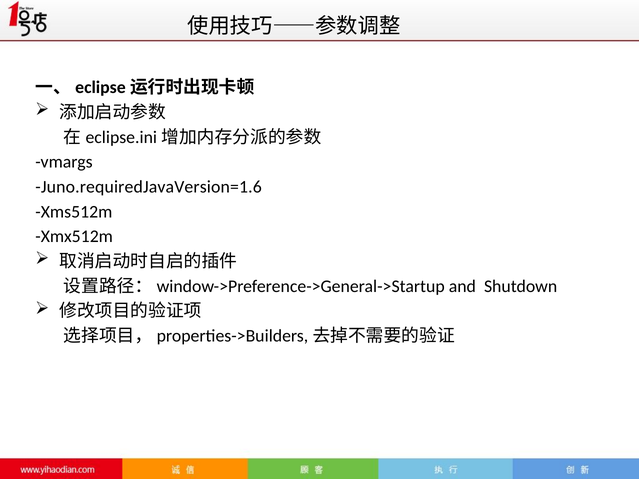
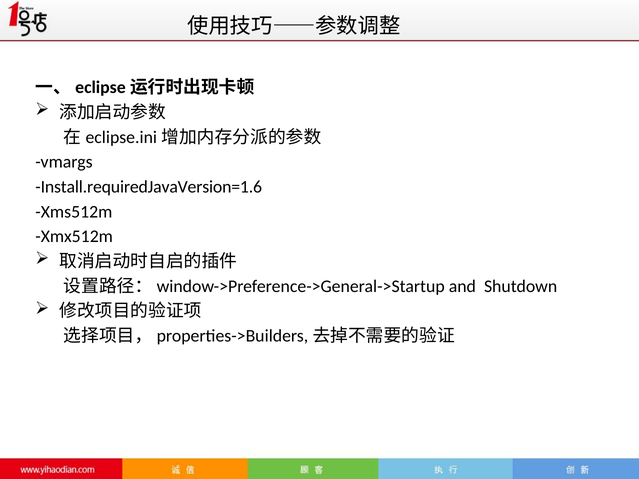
Juno.requiredJavaVersion=1.6: Juno.requiredJavaVersion=1.6 -> Install.requiredJavaVersion=1.6 (149, 187)
